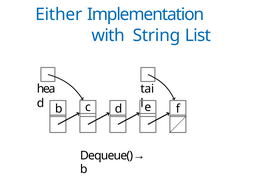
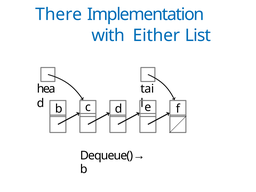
Either: Either -> There (59, 14)
String: String -> Either (156, 35)
